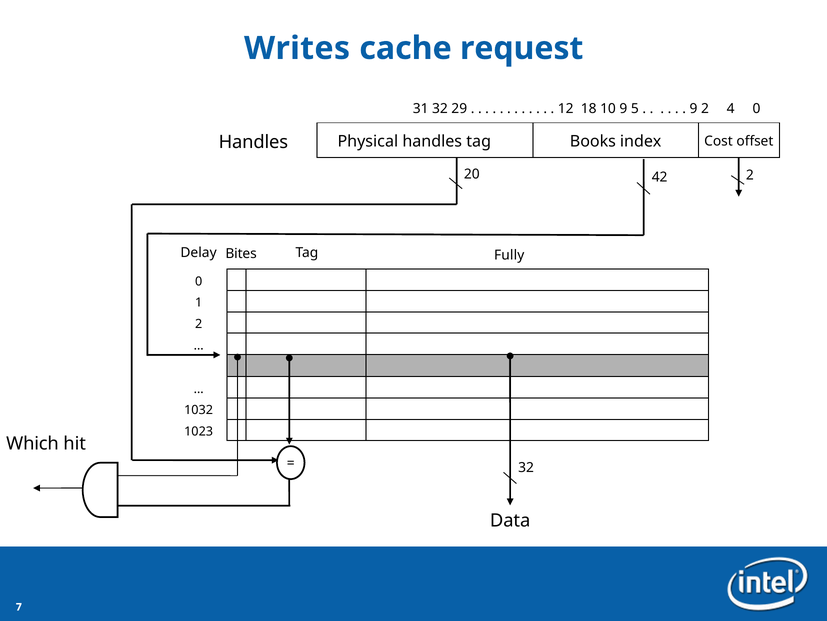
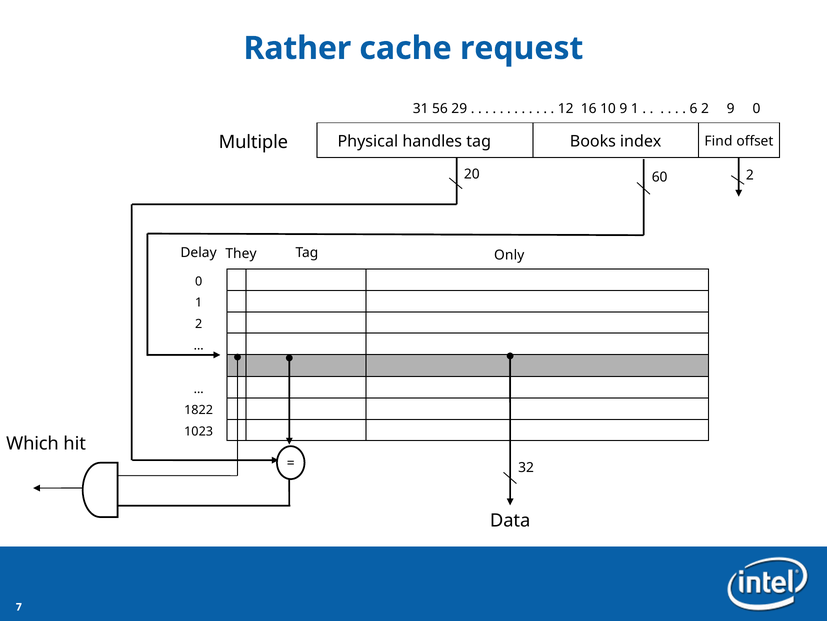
Writes: Writes -> Rather (297, 48)
31 32: 32 -> 56 (440, 108)
18: 18 -> 16 (589, 108)
9 5: 5 -> 1 (635, 108)
9: 9 -> 6 (693, 108)
2 4: 4 -> 9 (731, 108)
Cost: Cost -> Find (718, 141)
Handles: Handles -> Multiple (253, 142)
42: 42 -> 60 (660, 177)
Bites: Bites -> They (241, 254)
Fully: Fully -> Only (509, 255)
1032: 1032 -> 1822 (199, 410)
